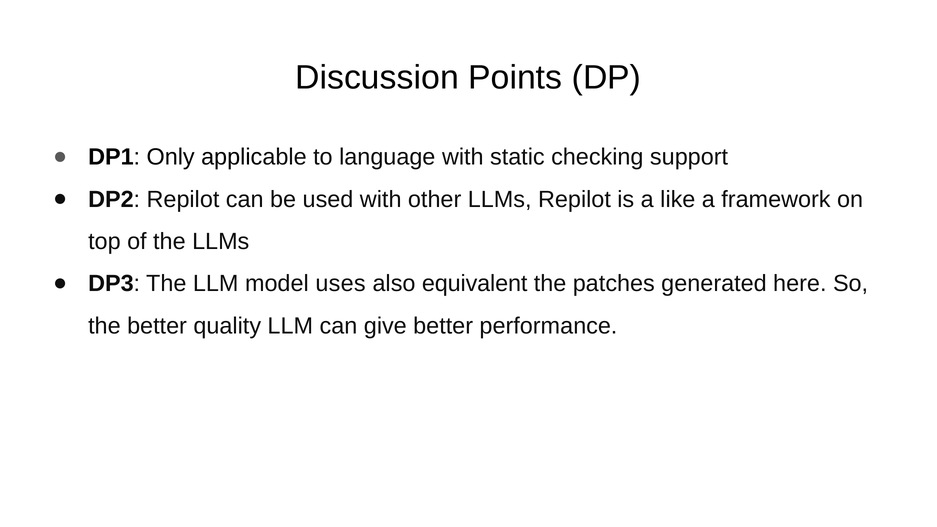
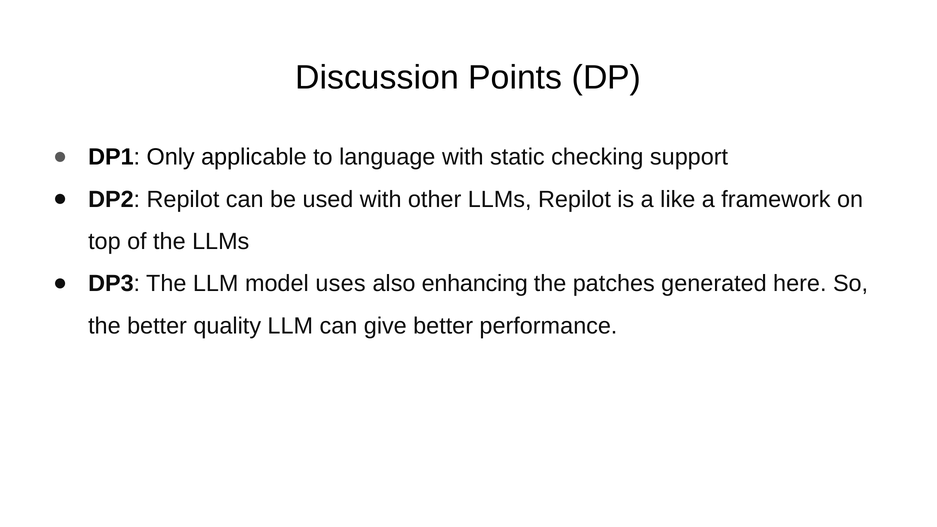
equivalent: equivalent -> enhancing (475, 284)
